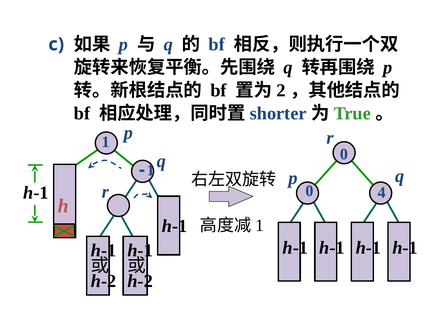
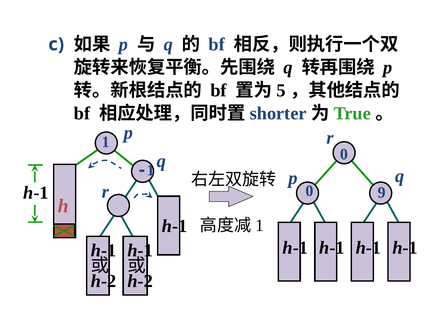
2: 2 -> 5 (281, 90)
4: 4 -> 9 (382, 192)
